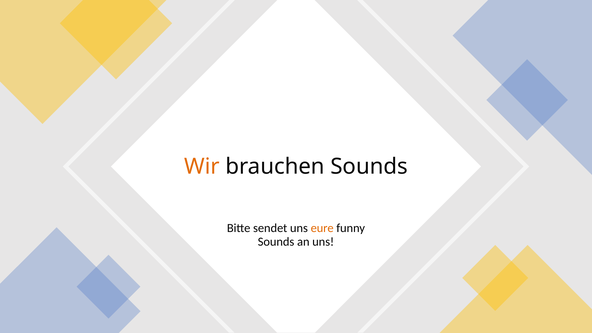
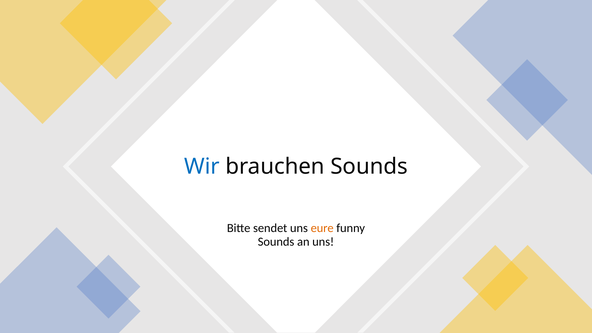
Wir colour: orange -> blue (202, 166)
